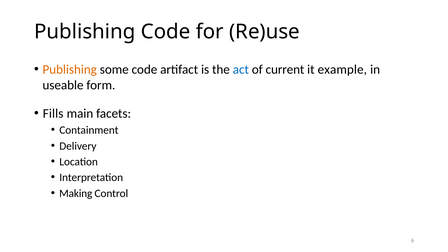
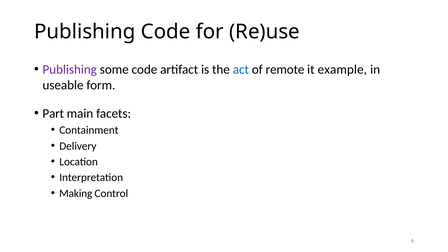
Publishing colour: orange -> purple (70, 70)
current: current -> remote (285, 70)
Fills: Fills -> Part (53, 113)
